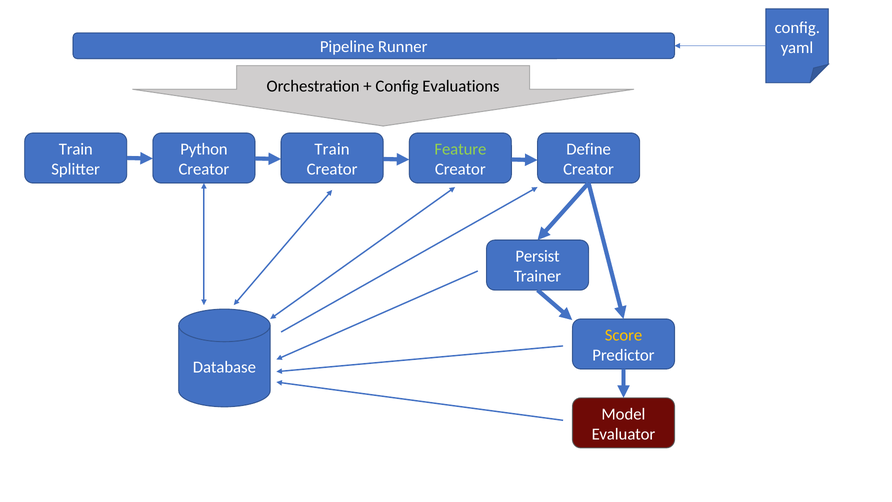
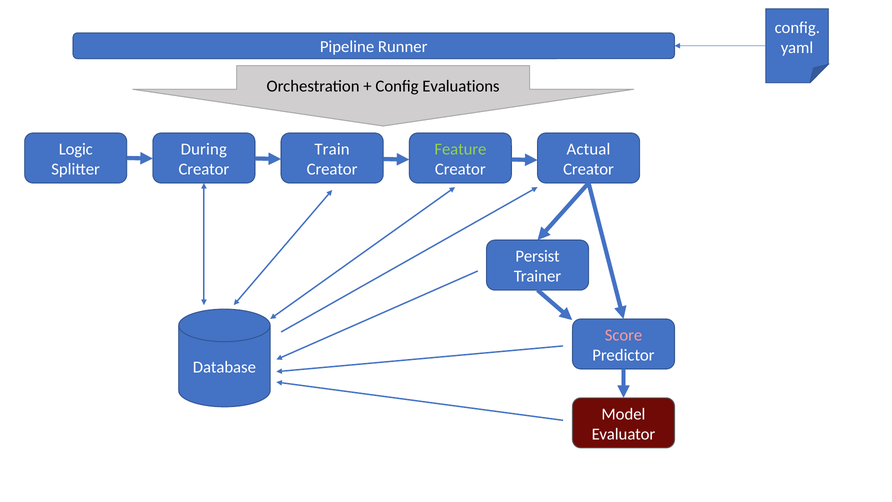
Train: Train -> Logic (76, 149)
Python: Python -> During (204, 149)
Define: Define -> Actual (588, 149)
Score colour: yellow -> pink (624, 335)
